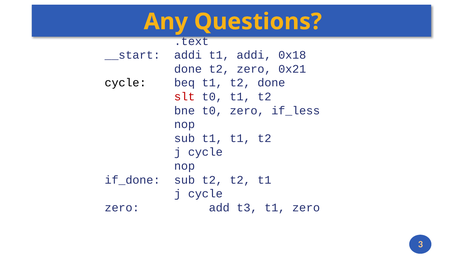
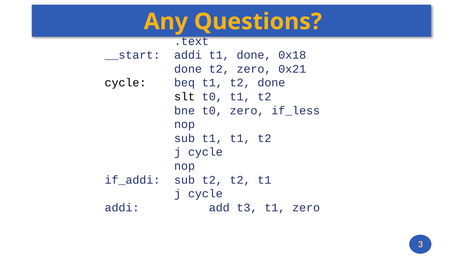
t1 addi: addi -> done (254, 55)
slt colour: red -> black (185, 97)
if_done: if_done -> if_addi (132, 180)
zero: zero -> addi (122, 208)
